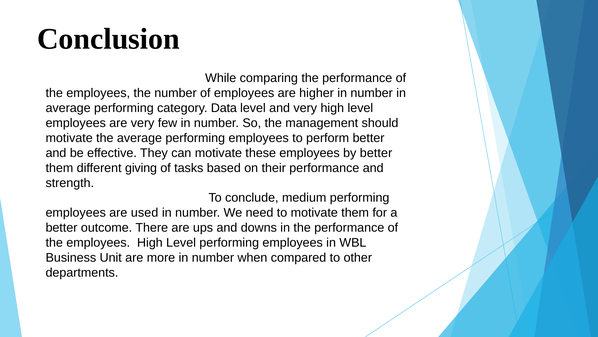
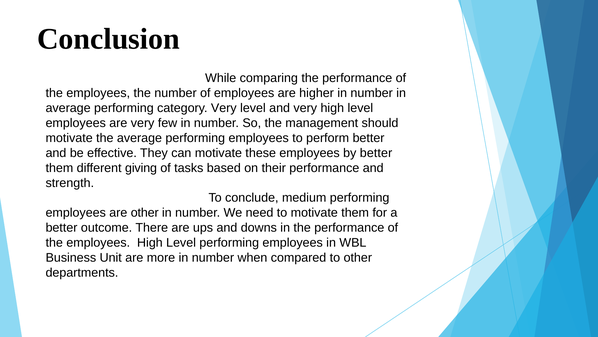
category Data: Data -> Very (224, 108)
are used: used -> other (145, 212)
